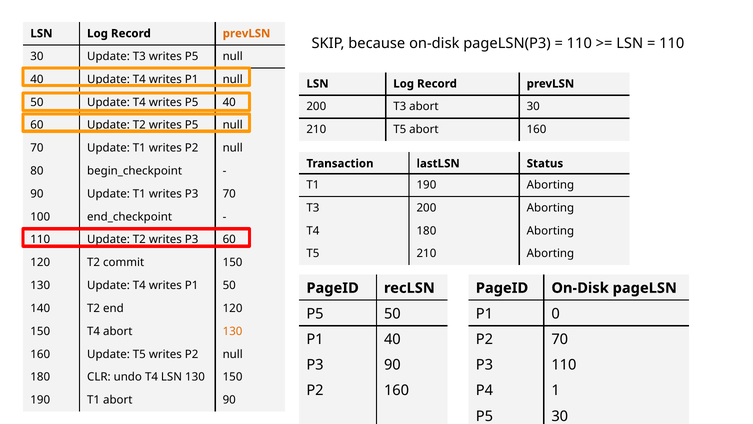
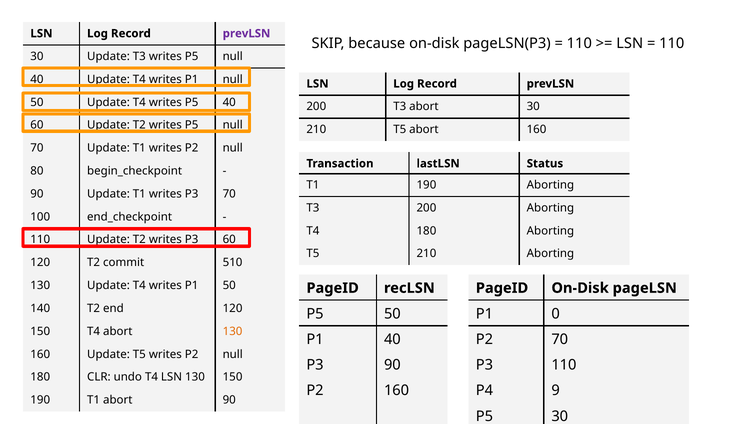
prevLSN colour: orange -> purple (247, 33)
commit 150: 150 -> 510 (233, 262)
1: 1 -> 9 (556, 390)
